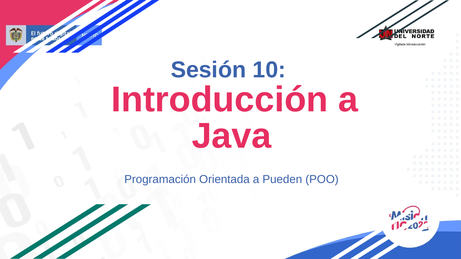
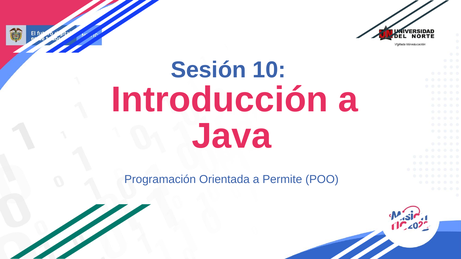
Pueden: Pueden -> Permite (282, 180)
